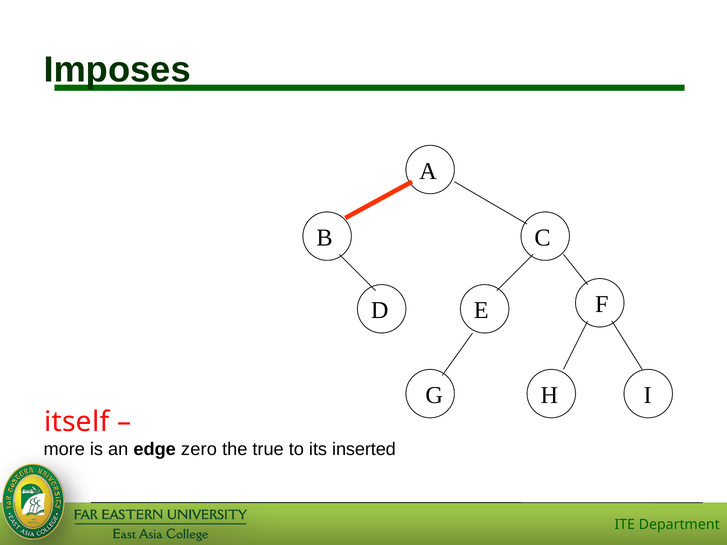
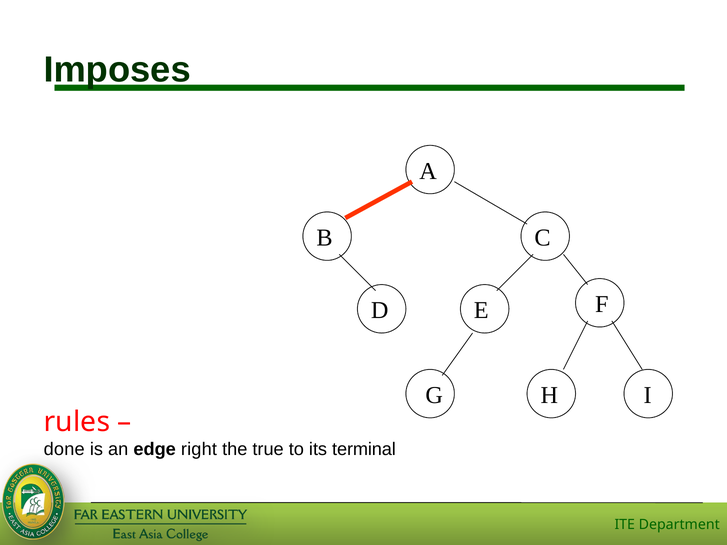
itself: itself -> rules (77, 422)
more: more -> done (64, 450)
zero: zero -> right (199, 450)
inserted: inserted -> terminal (364, 450)
